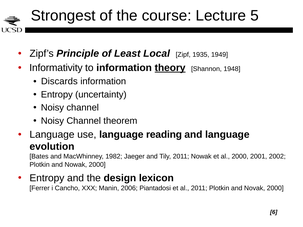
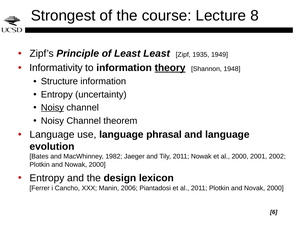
5: 5 -> 8 (255, 16)
Least Local: Local -> Least (157, 54)
Discards: Discards -> Structure (59, 81)
Noisy underline: none -> present (52, 108)
reading: reading -> phrasal (164, 135)
